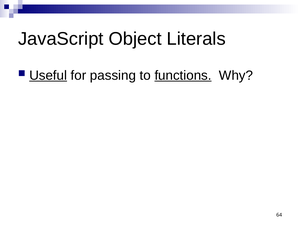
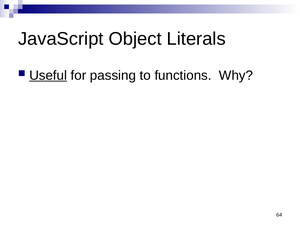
functions underline: present -> none (183, 75)
